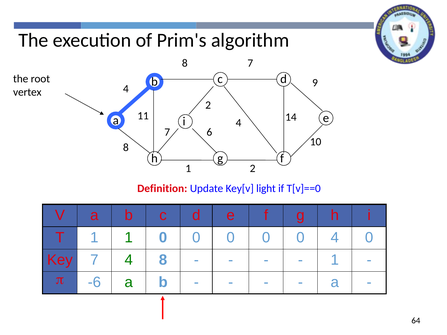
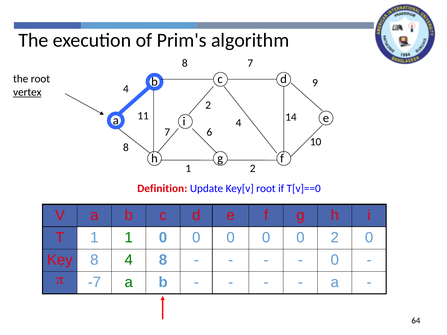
vertex underline: none -> present (27, 92)
Key[v light: light -> root (266, 189)
0 4: 4 -> 2 (335, 238)
Key 7: 7 -> 8 (94, 260)
1: 1 -> 0 (335, 260)
-6: -6 -> -7 (94, 282)
